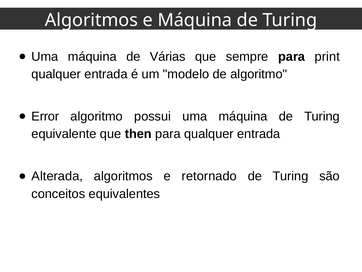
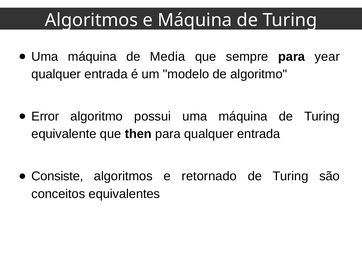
Várias: Várias -> Media (168, 56)
print: print -> year (327, 56)
Alterada: Alterada -> Consiste (57, 176)
